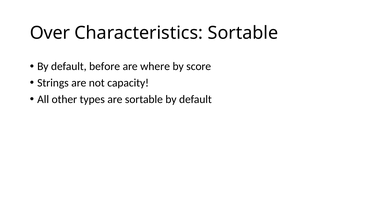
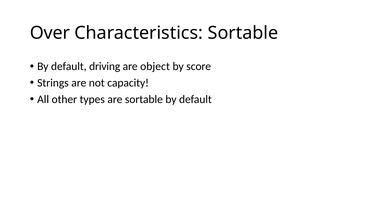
before: before -> driving (105, 66)
where: where -> object (155, 66)
